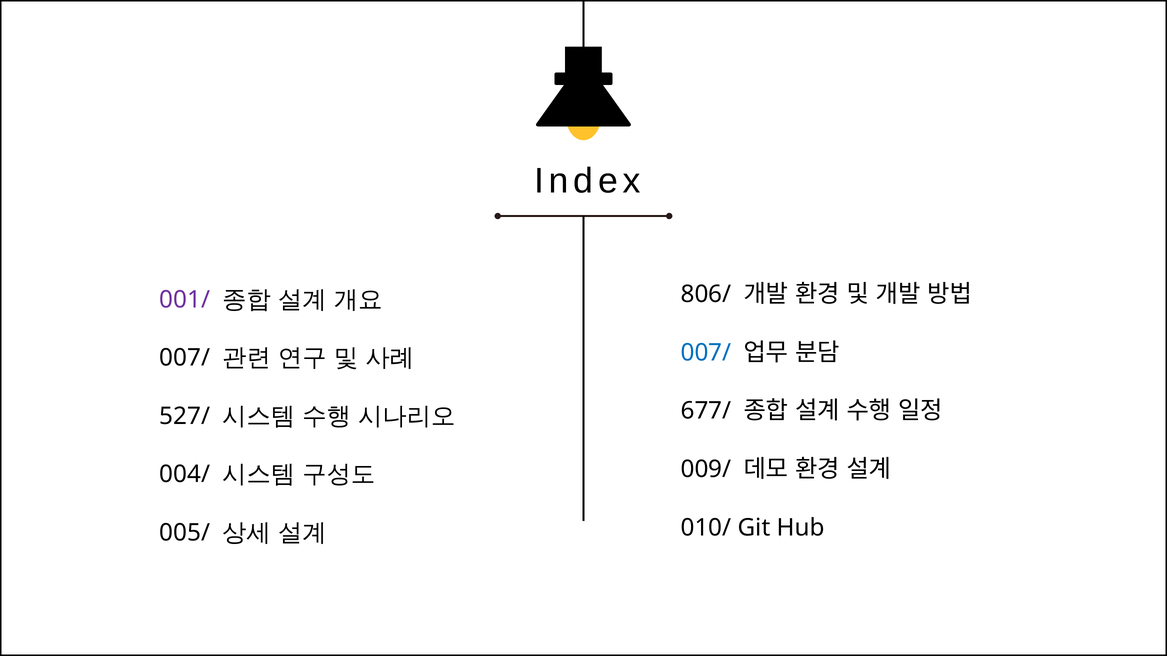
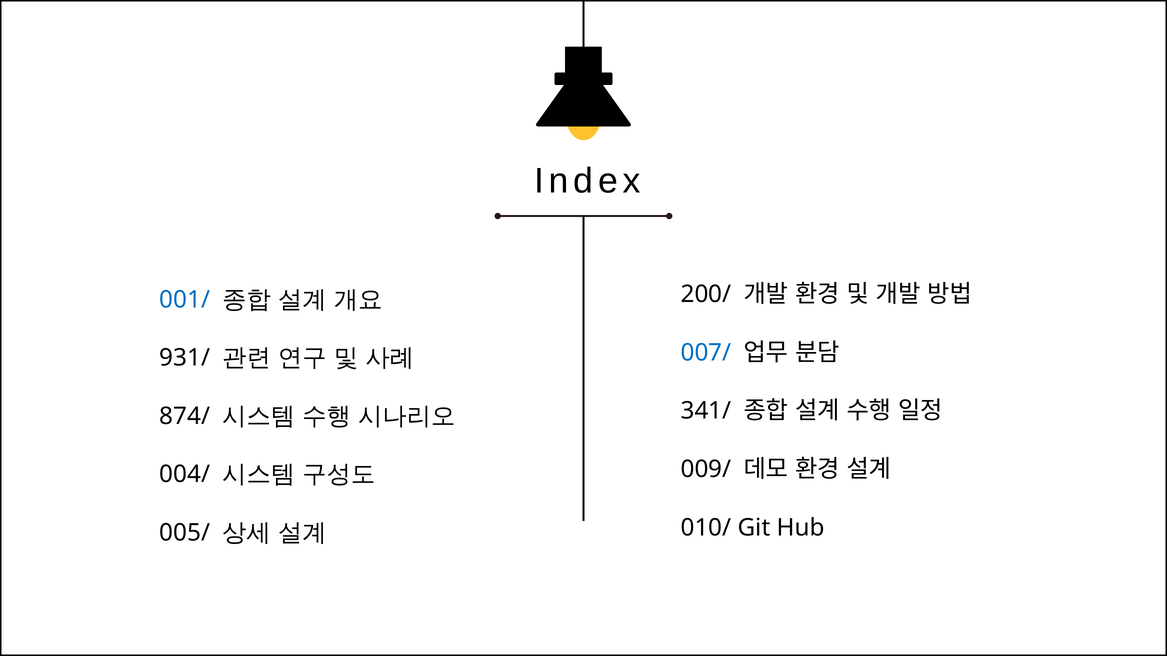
806/: 806/ -> 200/ (706, 295)
001/ colour: purple -> blue (185, 300)
007/: 007/ -> 931/ (185, 358)
677/: 677/ -> 341/ (706, 411)
527/: 527/ -> 874/ (185, 416)
